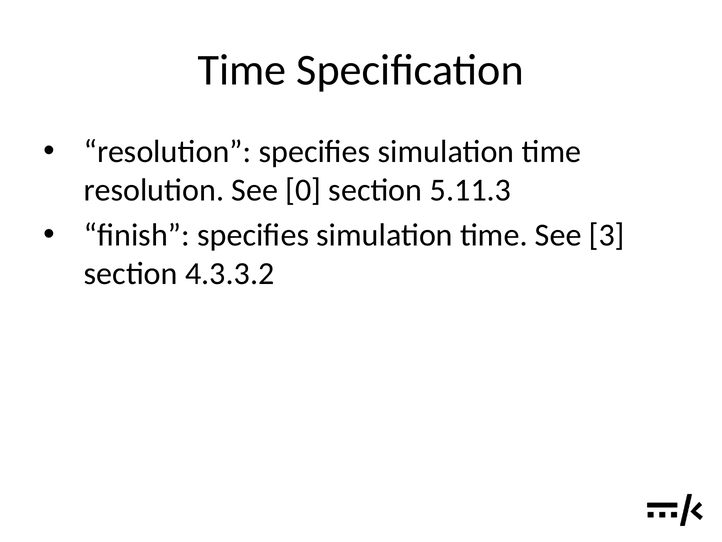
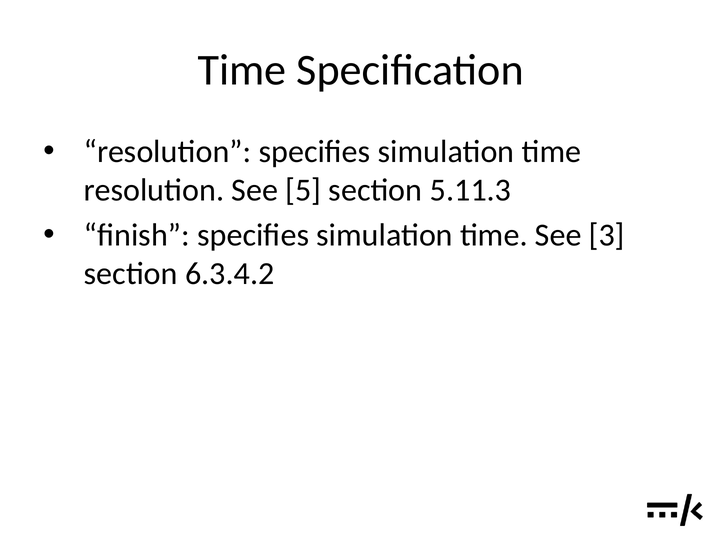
0: 0 -> 5 (303, 190)
4.3.3.2: 4.3.3.2 -> 6.3.4.2 (230, 274)
